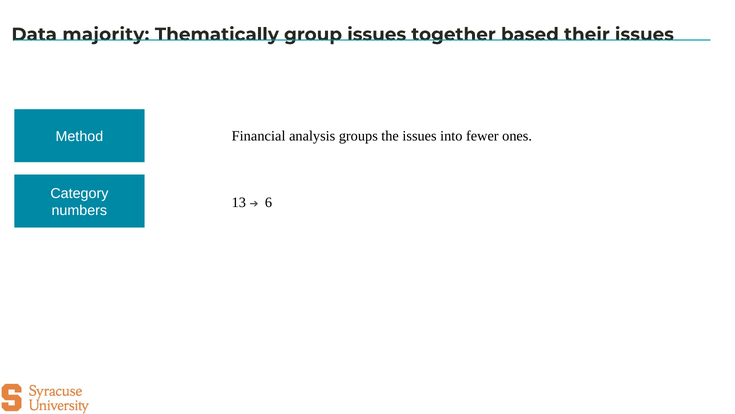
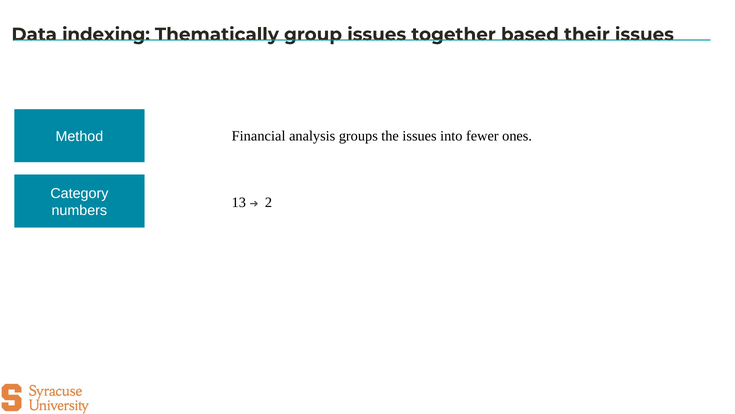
majority: majority -> indexing (106, 34)
6: 6 -> 2 (269, 202)
